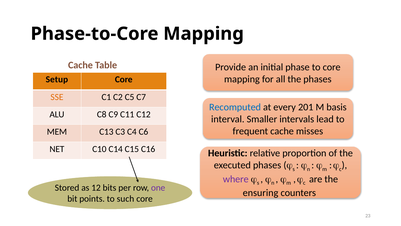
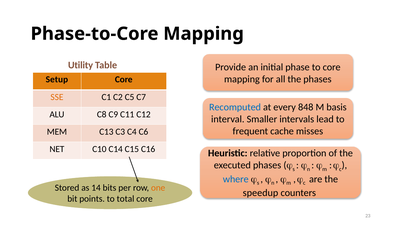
Cache: Cache -> Utility (81, 65)
201: 201 -> 848 (306, 107)
where colour: purple -> blue (236, 179)
12: 12 -> 14 (96, 187)
one colour: purple -> orange (158, 187)
ensuring: ensuring -> speedup (261, 192)
such: such -> total (125, 198)
